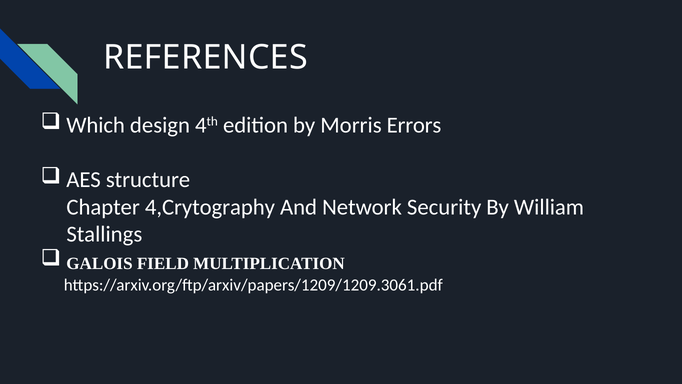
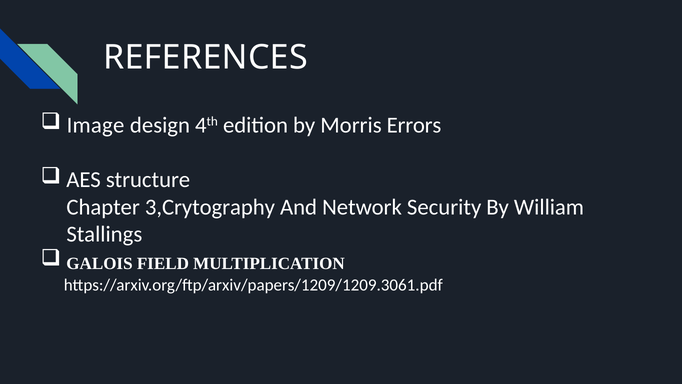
Which: Which -> Image (95, 125)
4,Crytography: 4,Crytography -> 3,Crytography (210, 207)
